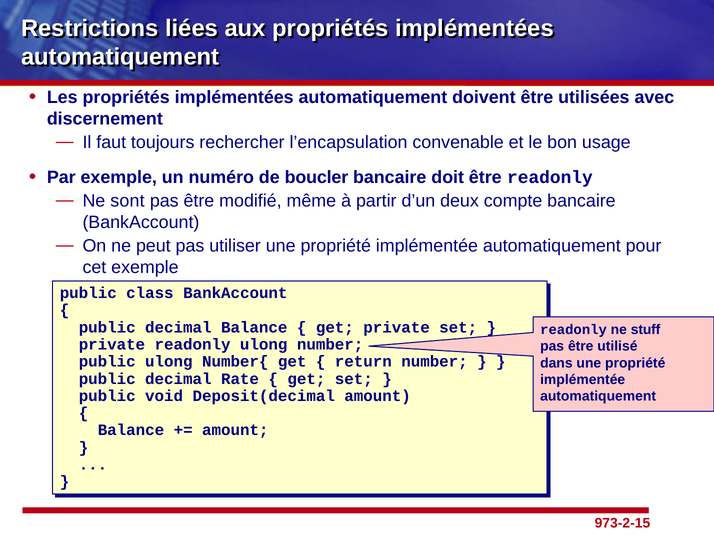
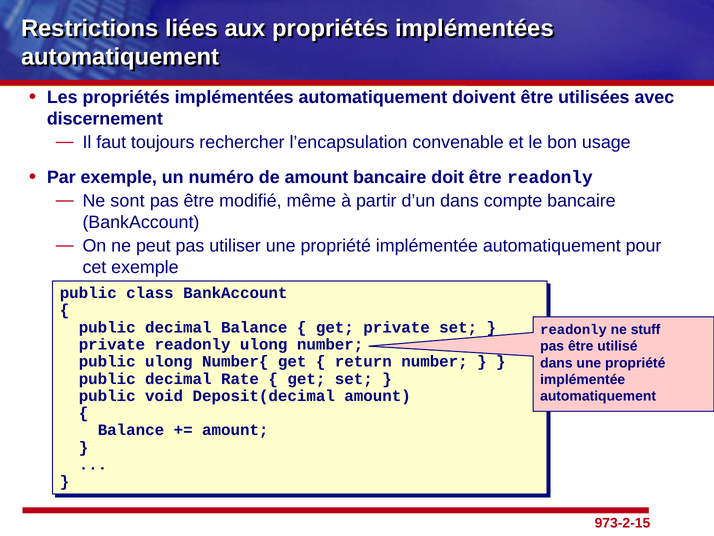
de boucler: boucler -> amount (316, 177)
d’un deux: deux -> dans (459, 201)
